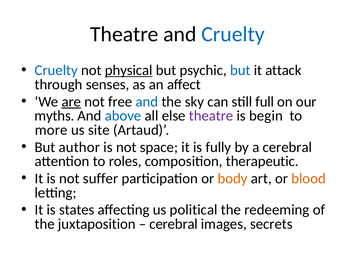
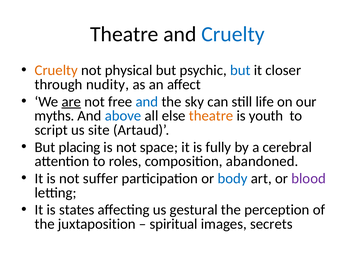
Cruelty colour: blue -> orange (56, 70)
physical underline: present -> none (129, 70)
attack: attack -> closer (283, 70)
senses: senses -> nudity (107, 85)
full: full -> life (265, 102)
theatre colour: purple -> orange (211, 116)
begin: begin -> youth (266, 116)
more: more -> script (51, 130)
author: author -> placing (79, 147)
therapeutic: therapeutic -> abandoned (262, 162)
body colour: orange -> blue (233, 179)
blood colour: orange -> purple (309, 179)
political: political -> gestural (194, 210)
redeeming: redeeming -> perception (277, 210)
cerebral: cerebral -> spiritual (174, 224)
